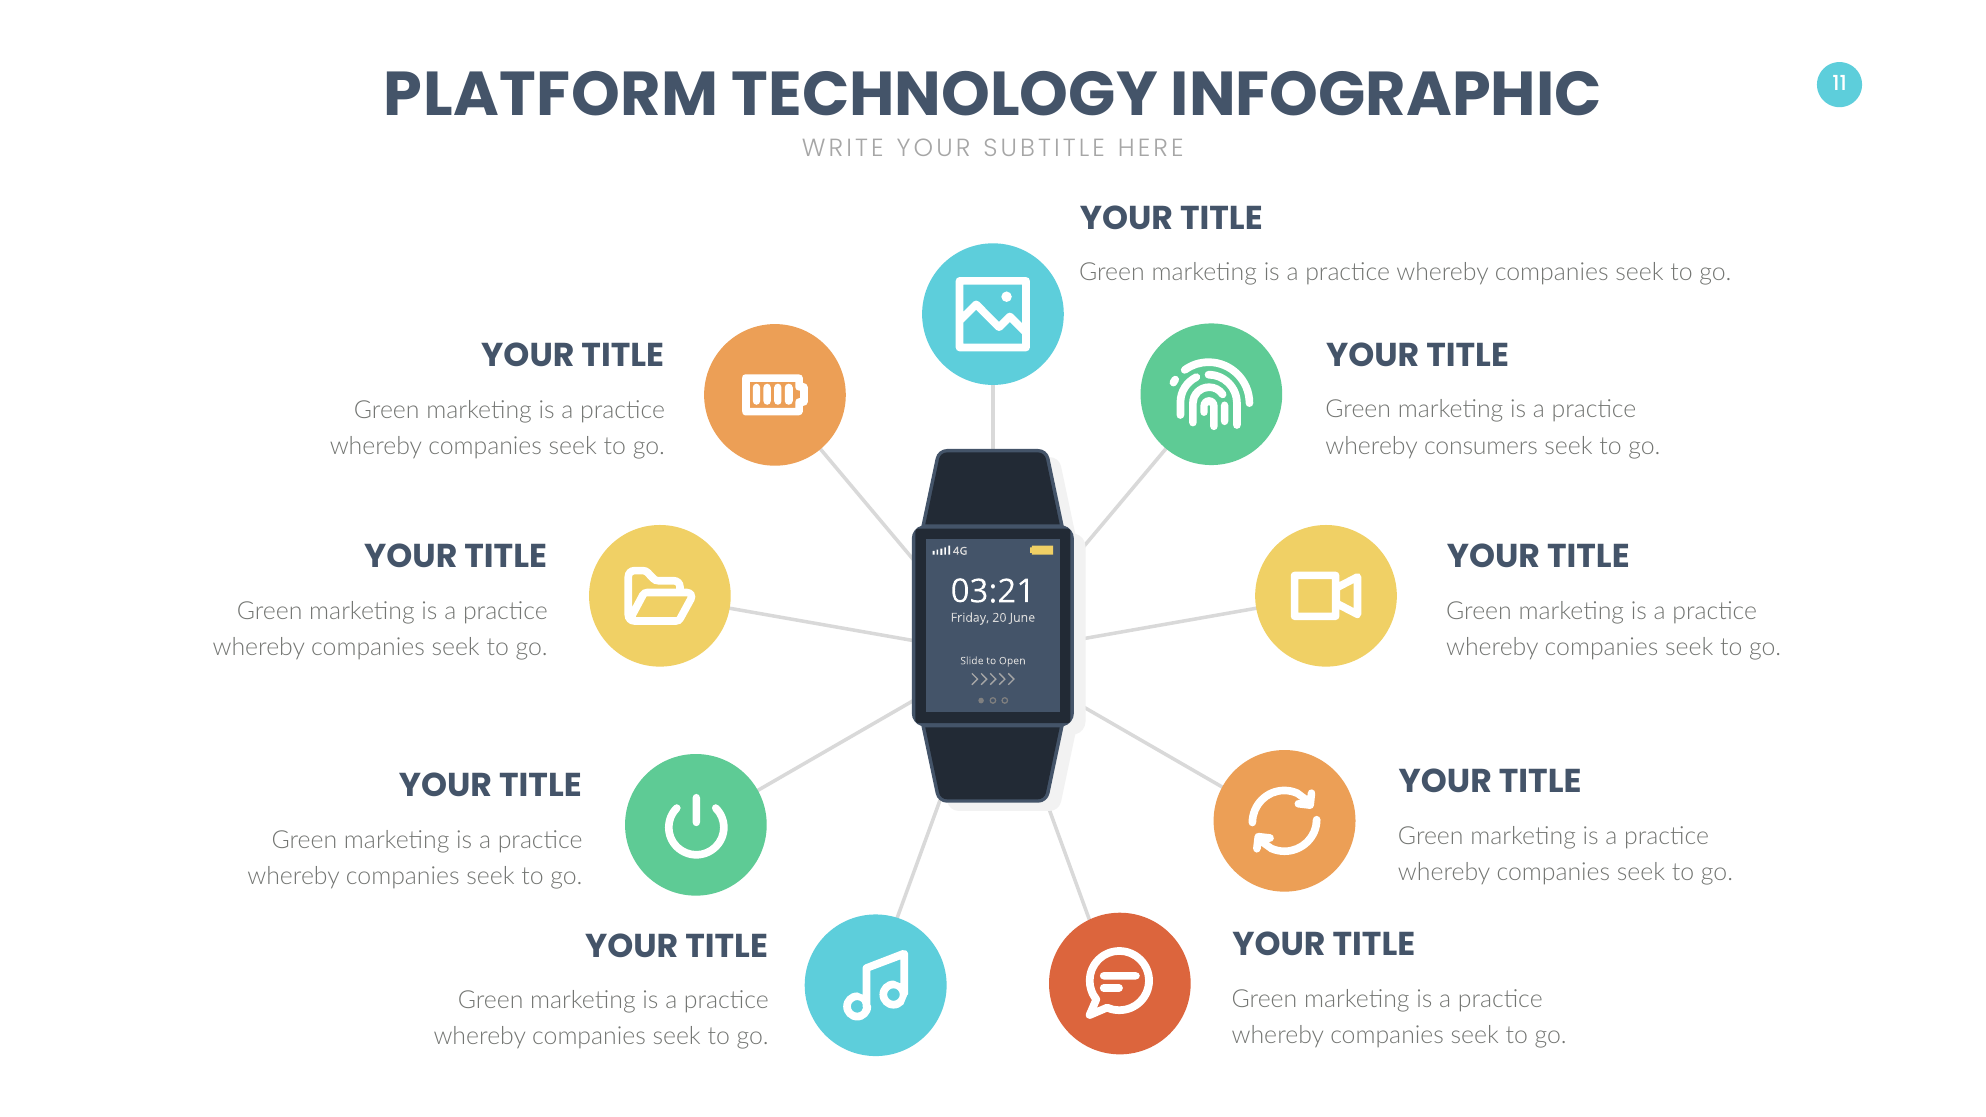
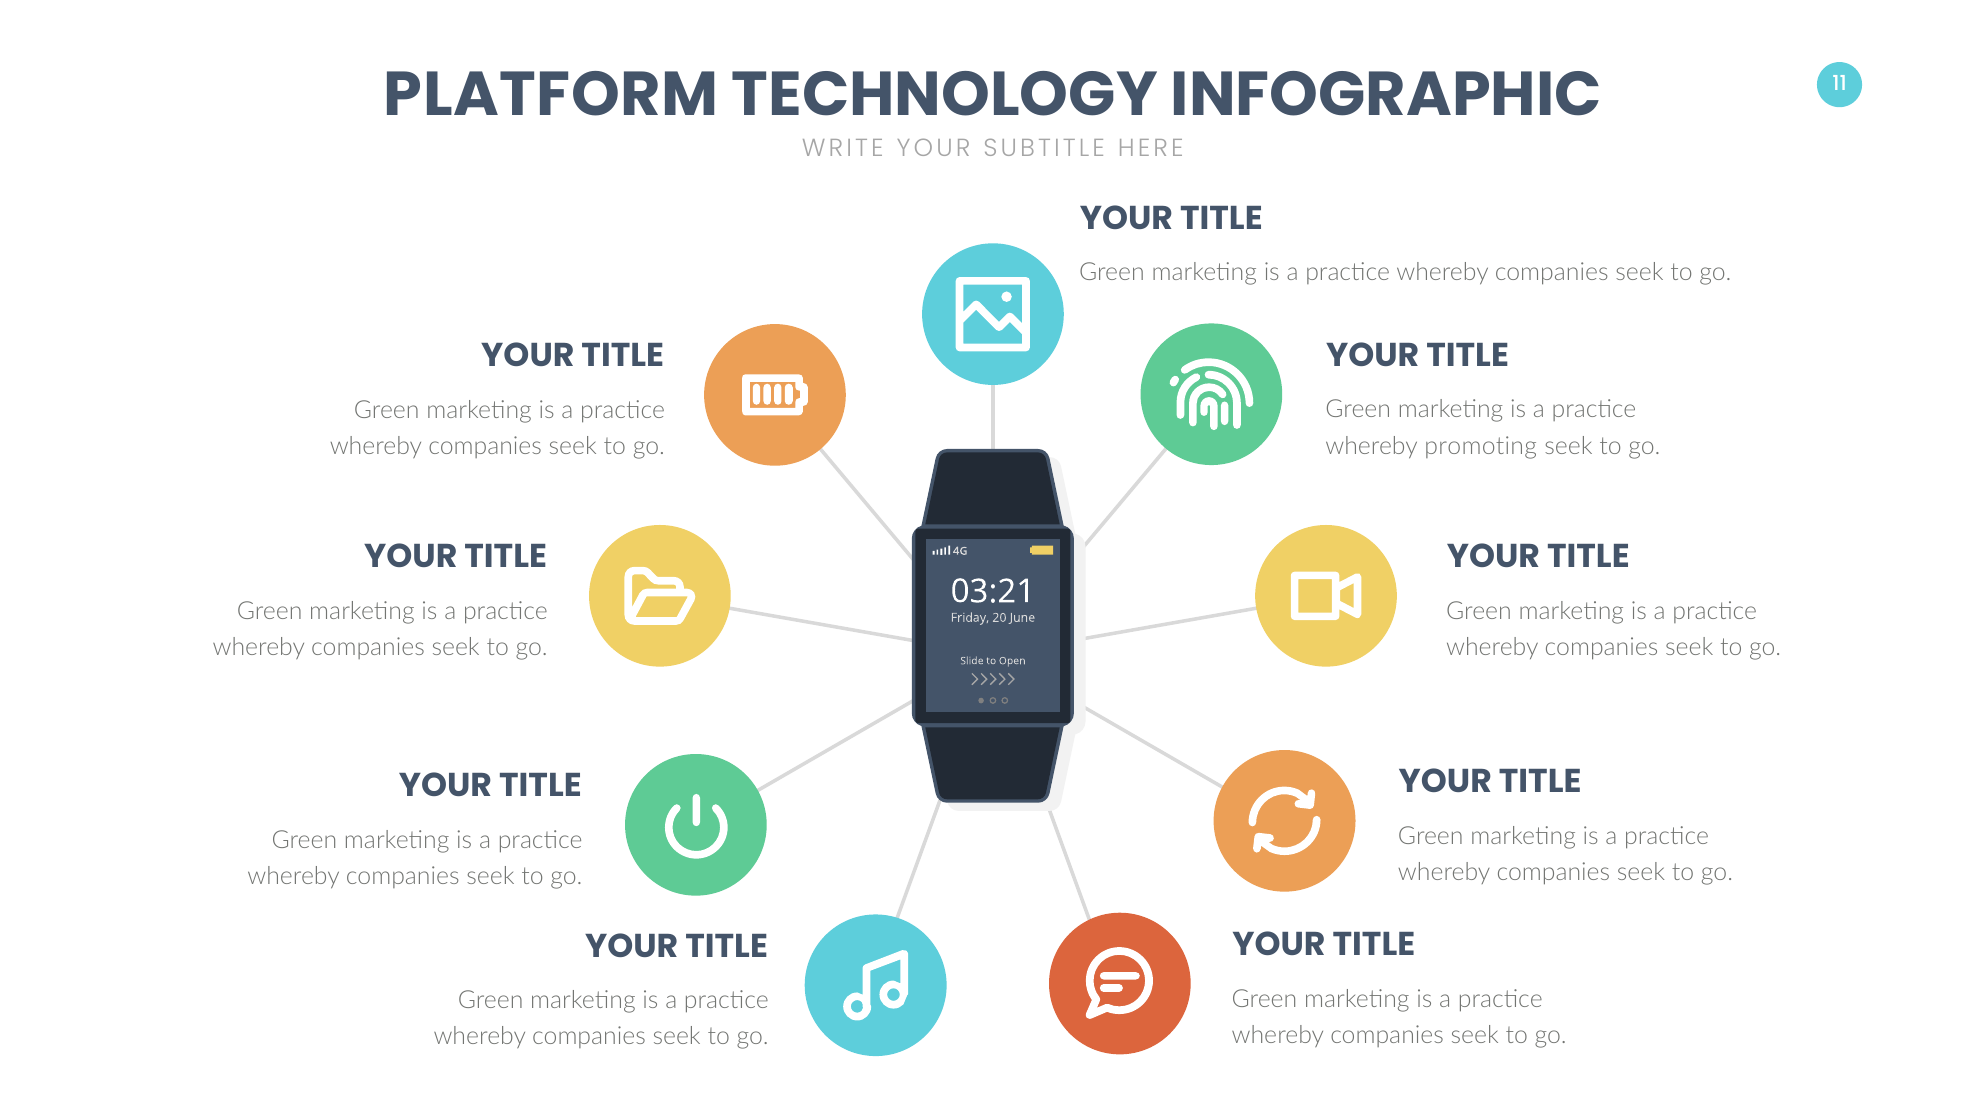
consumers: consumers -> promoting (1481, 446)
